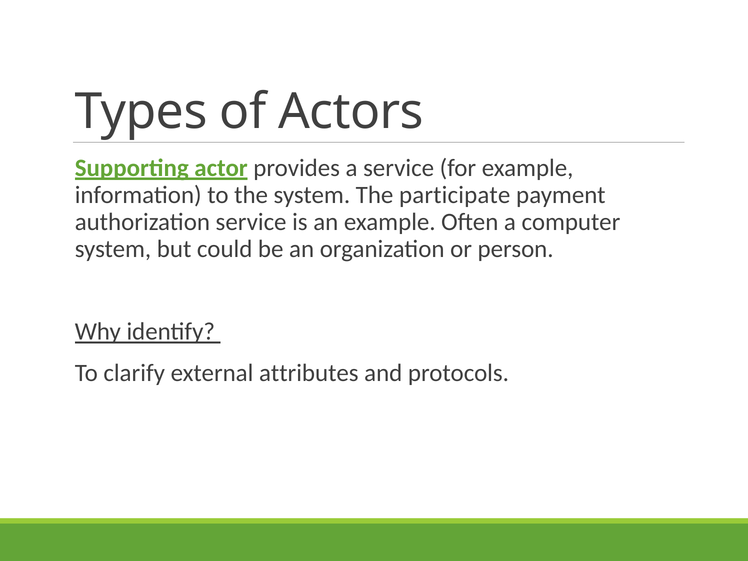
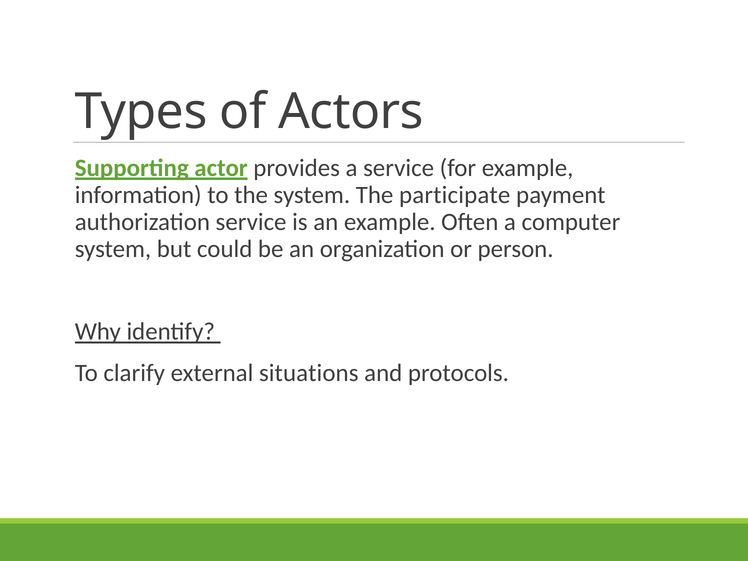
attributes: attributes -> situations (309, 373)
